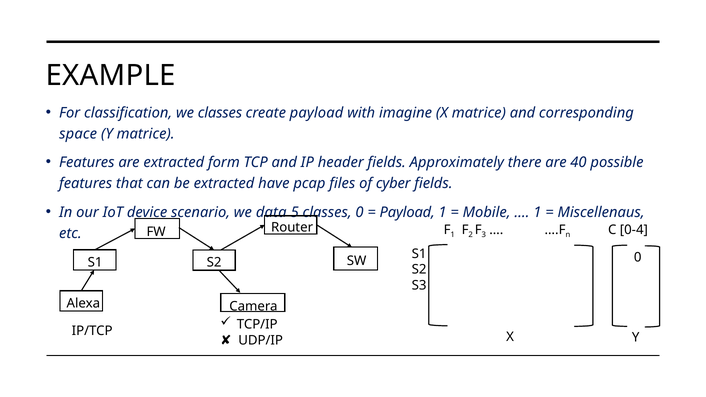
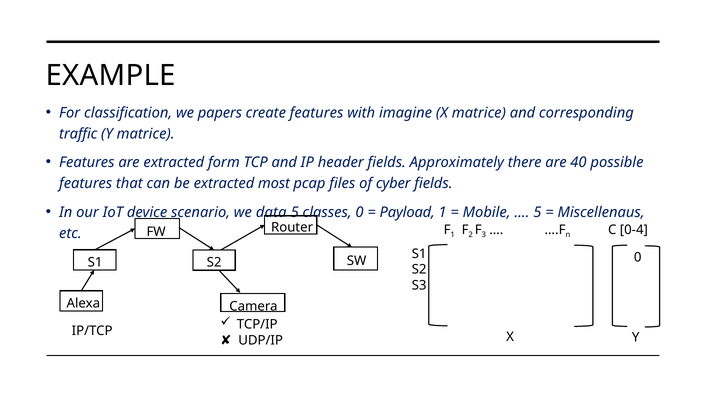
we classes: classes -> papers (220, 113)
create payload: payload -> features (317, 113)
space: space -> traffic (78, 134)
have: have -> most (274, 184)
1: 1 -> 5 (537, 212)
